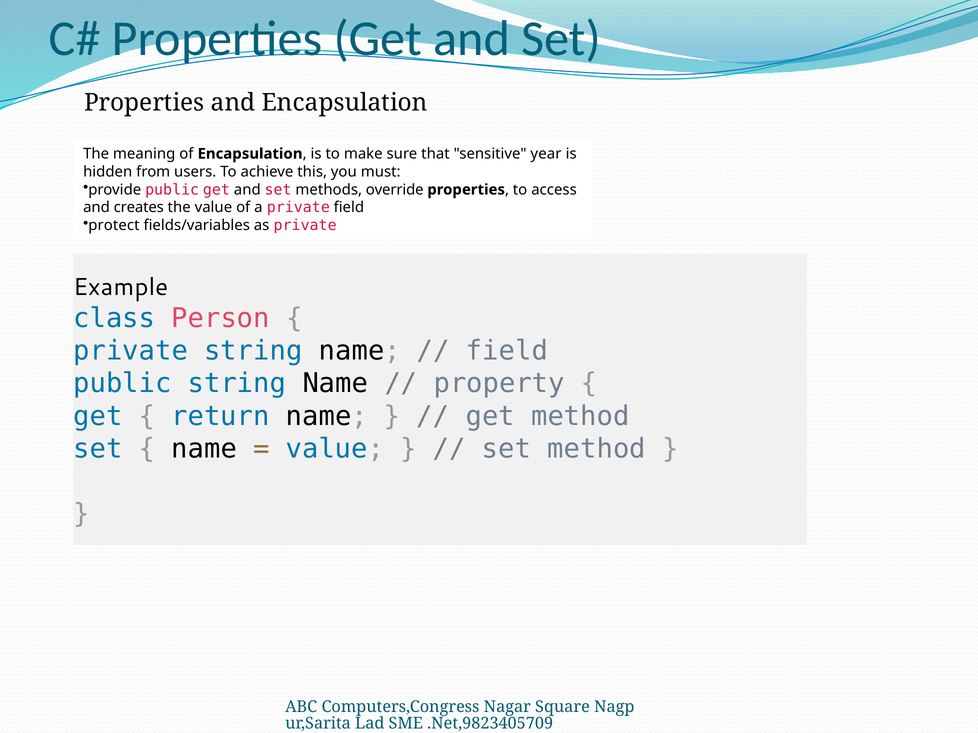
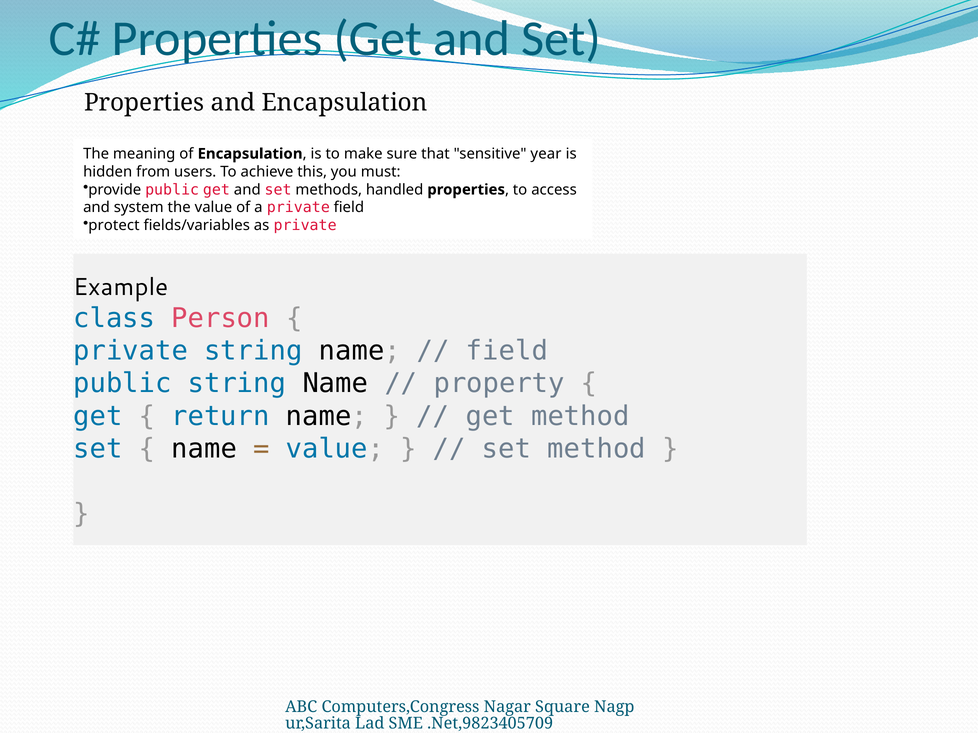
override: override -> handled (395, 190)
creates: creates -> system (139, 208)
